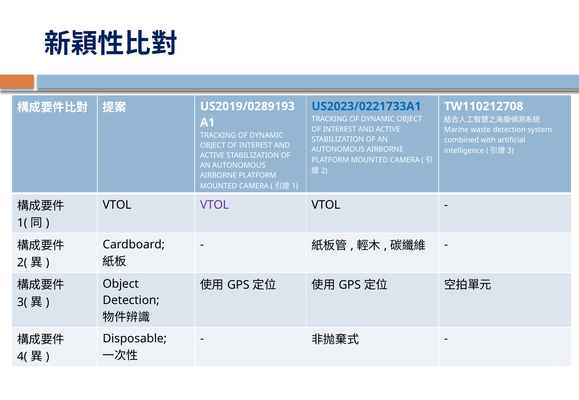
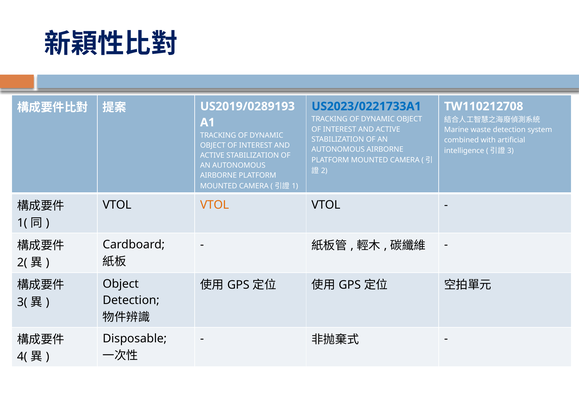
VTOL colour: purple -> orange (215, 205)
